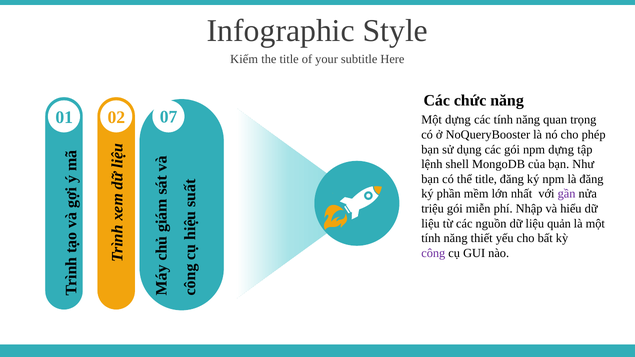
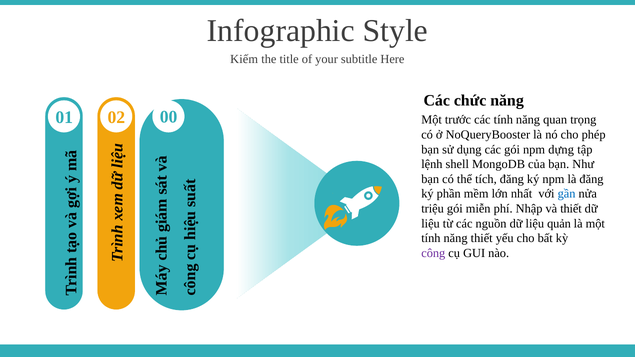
07: 07 -> 00 (169, 117)
Một dựng: dựng -> trước (458, 120)
thể title: title -> tích (486, 179)
gần colour: purple -> blue (567, 194)
và hiểu: hiểu -> thiết (571, 209)
